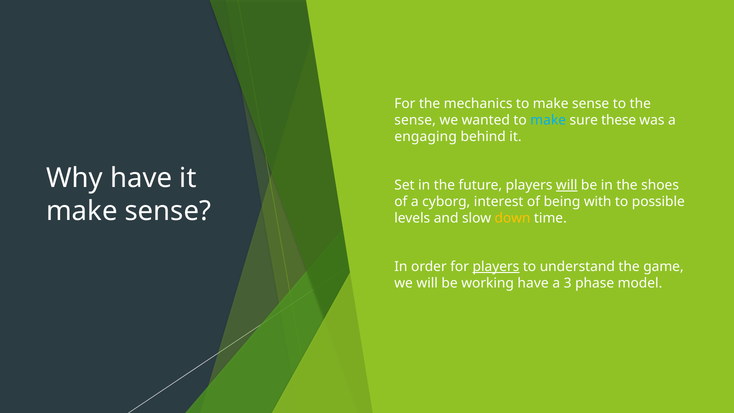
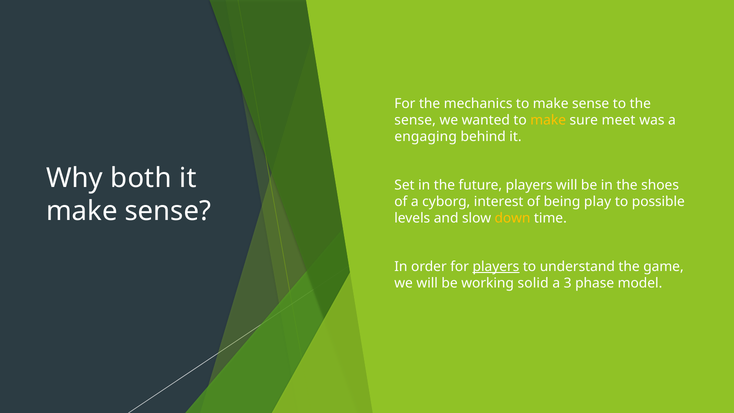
make colour: light blue -> yellow (548, 120)
these: these -> meet (619, 120)
Why have: have -> both (141, 178)
will underline: present -> none (567, 185)
with: with -> play (598, 202)
working have: have -> solid (533, 283)
